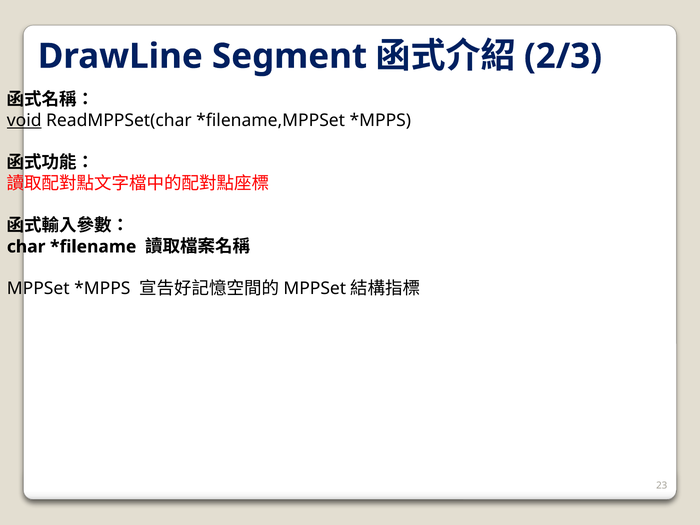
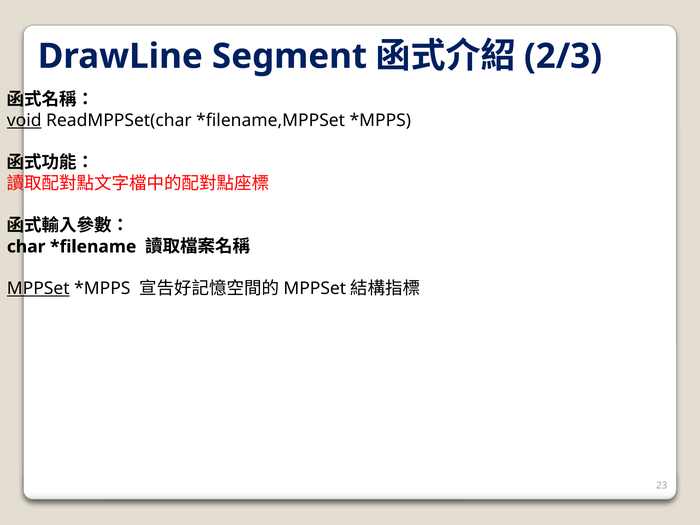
MPPSet underline: none -> present (38, 289)
